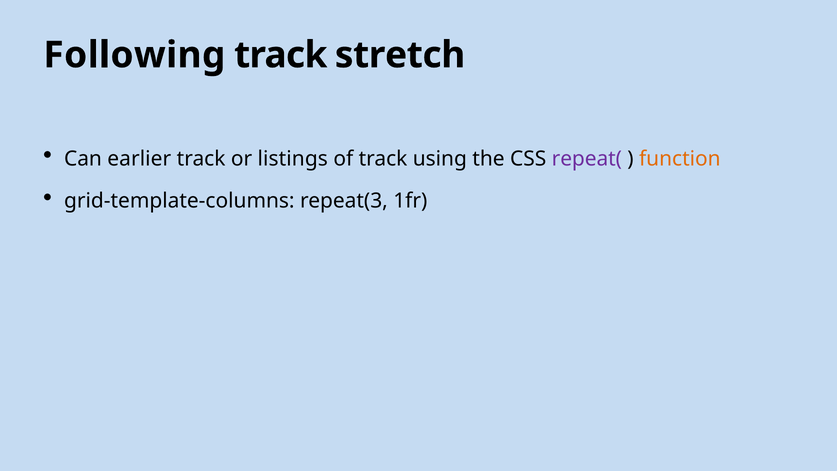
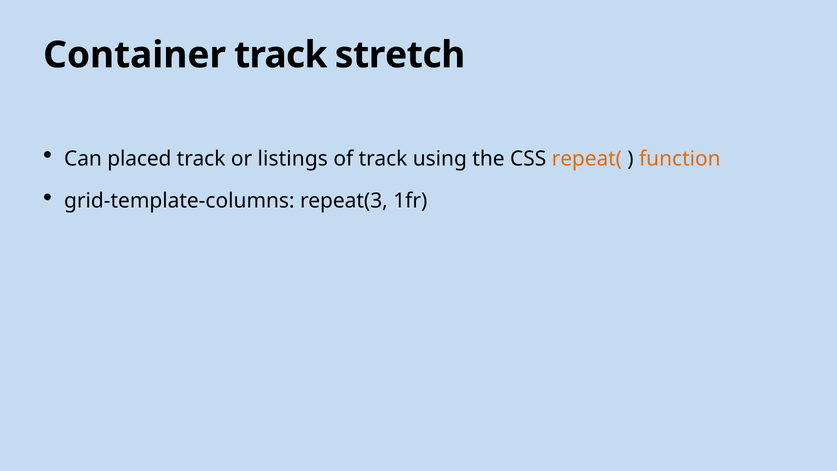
Following: Following -> Container (135, 55)
earlier: earlier -> placed (139, 159)
repeat( colour: purple -> orange (587, 159)
